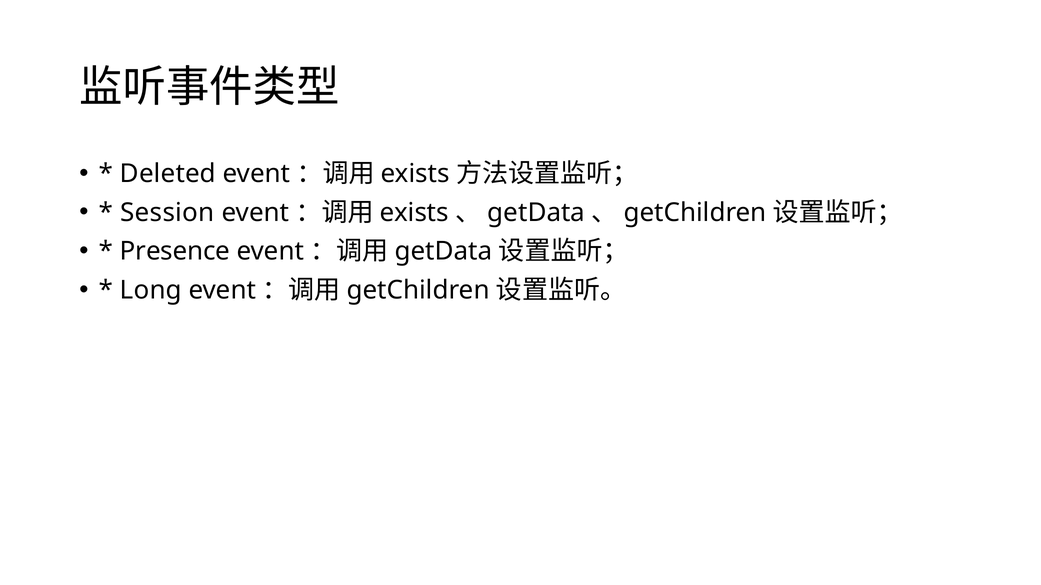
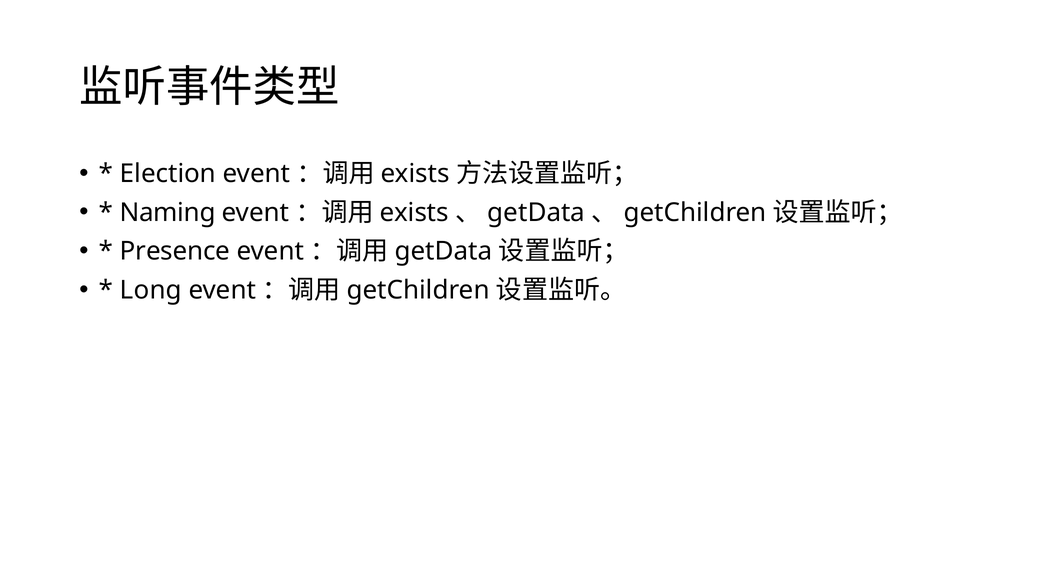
Deleted: Deleted -> Election (168, 174)
Session: Session -> Naming (168, 213)
